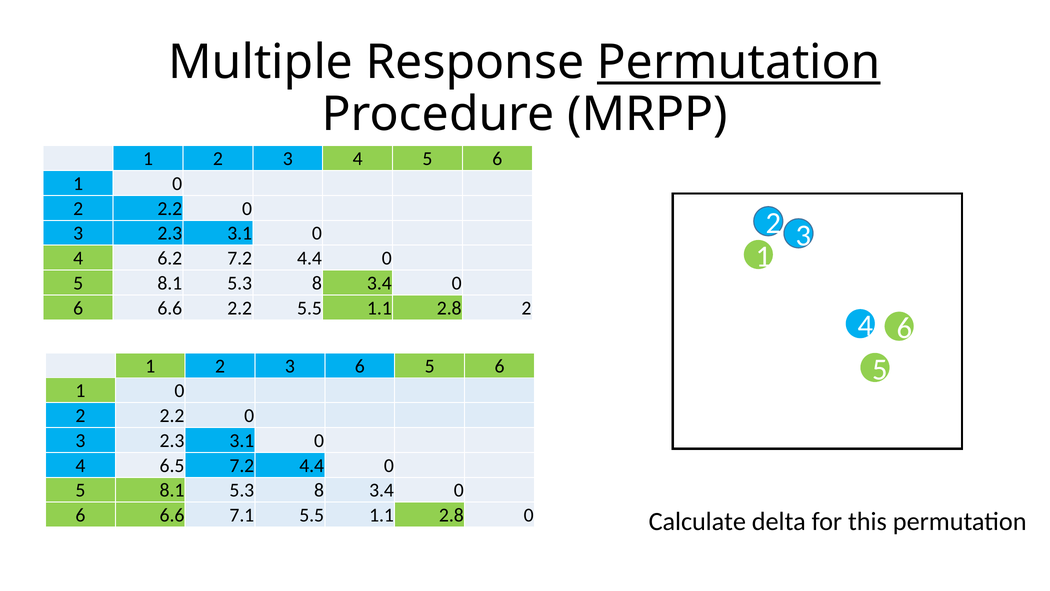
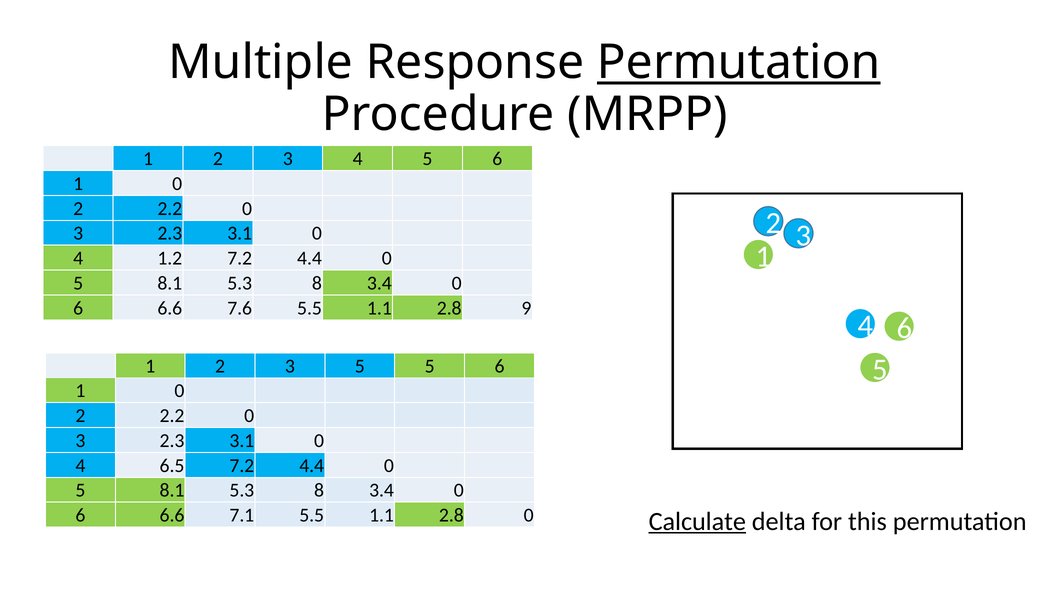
6.2: 6.2 -> 1.2 (170, 258)
6.6 2.2: 2.2 -> 7.6 (240, 308)
2.8 2: 2 -> 9 (526, 308)
3 6: 6 -> 5 (360, 366)
Calculate underline: none -> present (697, 521)
